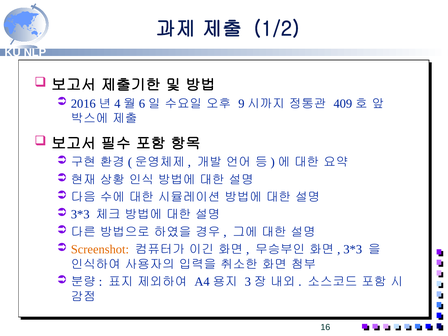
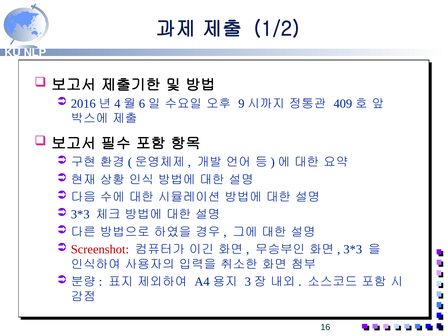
Screenshot colour: orange -> red (100, 249)
